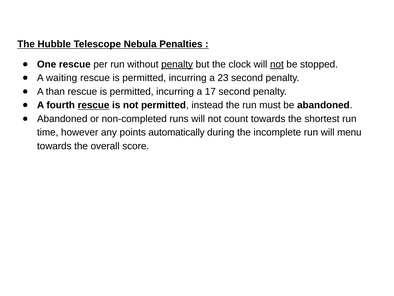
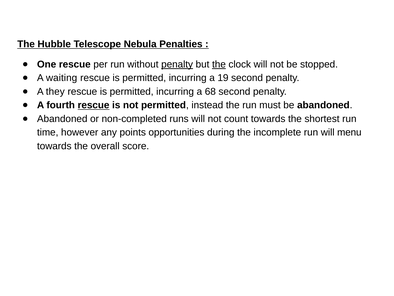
the underline: none -> present (219, 64)
not underline: present -> none (277, 64)
23: 23 -> 19 (223, 78)
than: than -> they (55, 91)
17: 17 -> 68 (210, 91)
automatically: automatically -> opportunities (176, 132)
